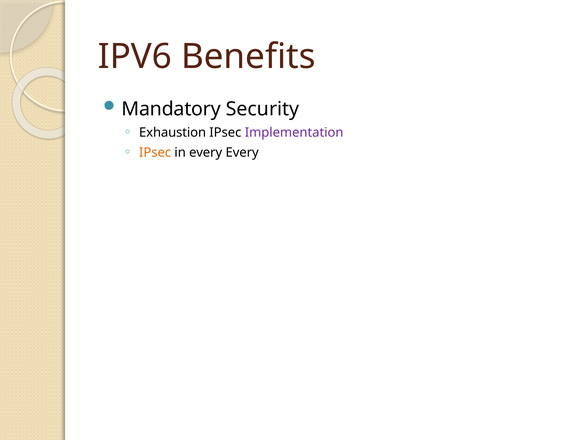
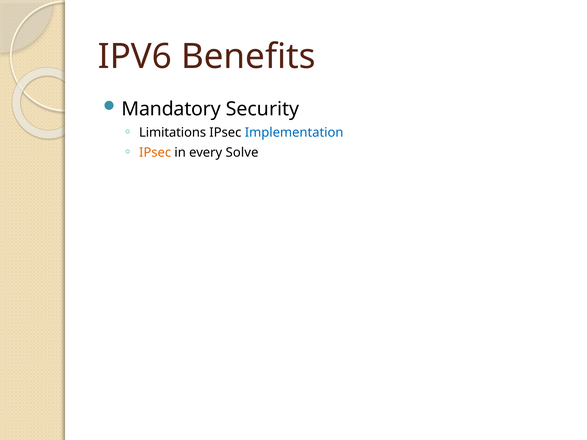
Exhaustion: Exhaustion -> Limitations (173, 133)
Implementation colour: purple -> blue (294, 133)
every Every: Every -> Solve (242, 153)
